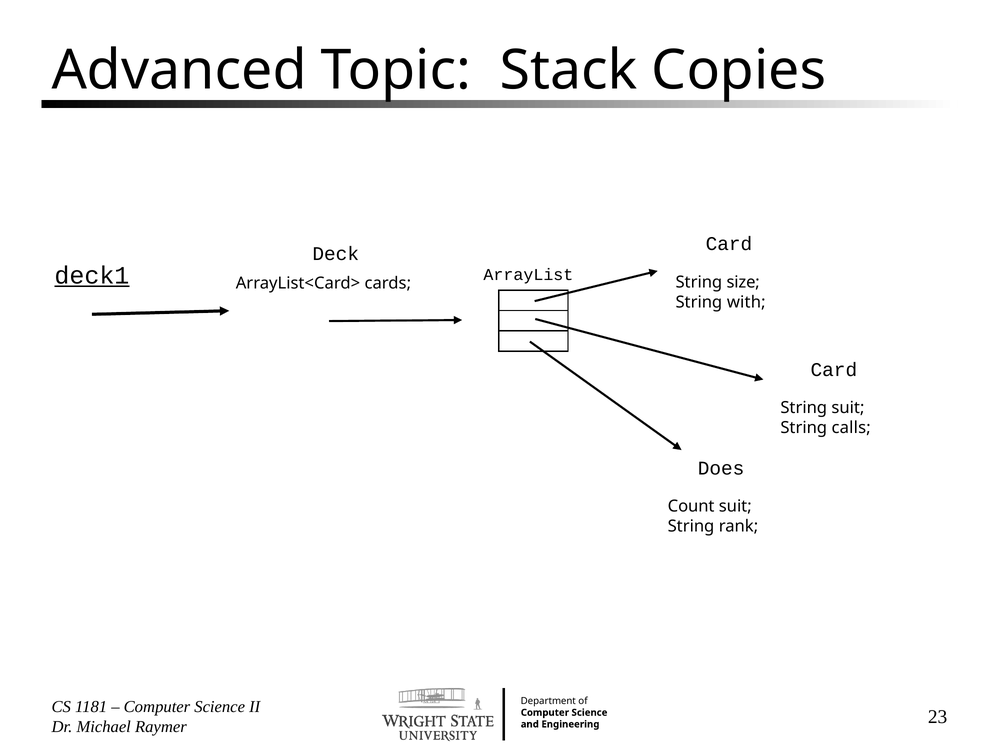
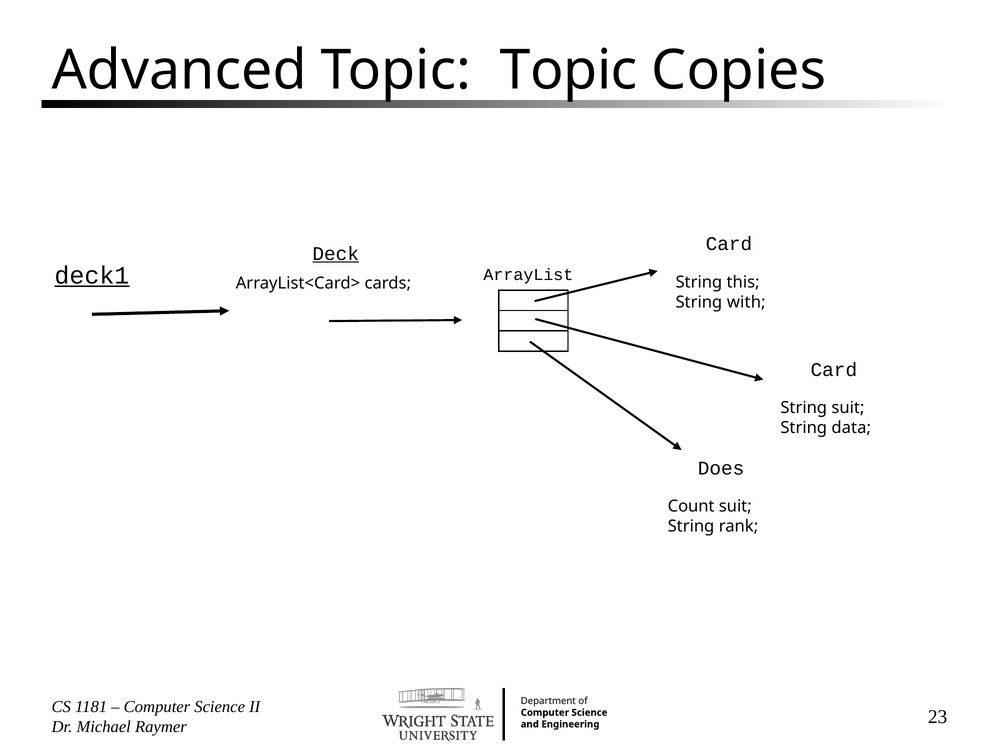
Topic Stack: Stack -> Topic (569, 70)
Deck underline: none -> present (336, 254)
size: size -> this (743, 282)
calls: calls -> data (851, 428)
